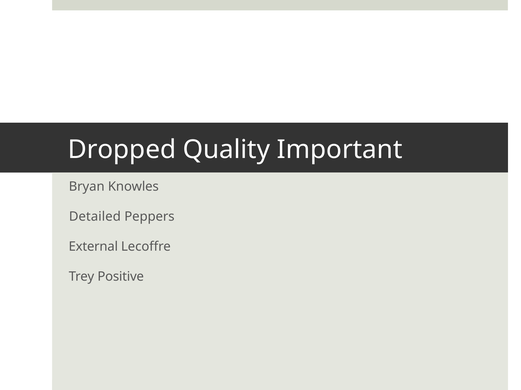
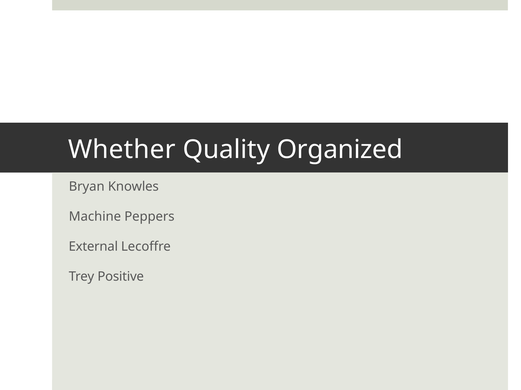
Dropped: Dropped -> Whether (122, 150)
Important: Important -> Organized (340, 150)
Detailed: Detailed -> Machine (95, 217)
